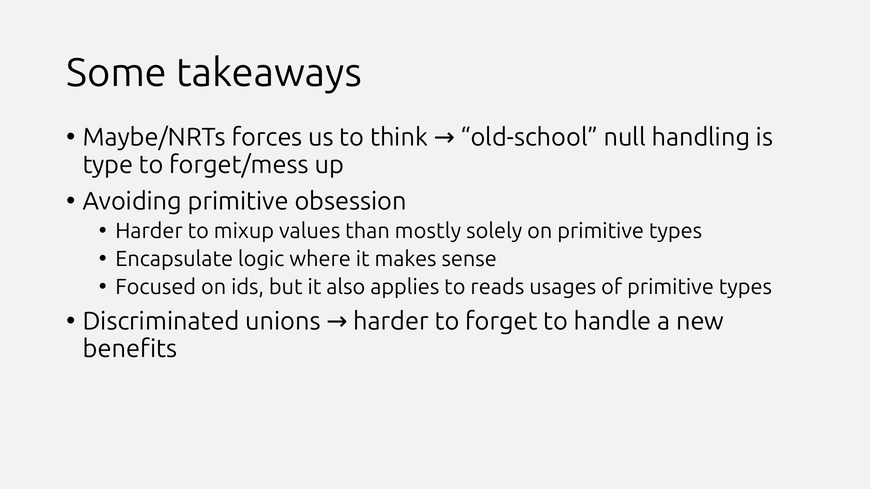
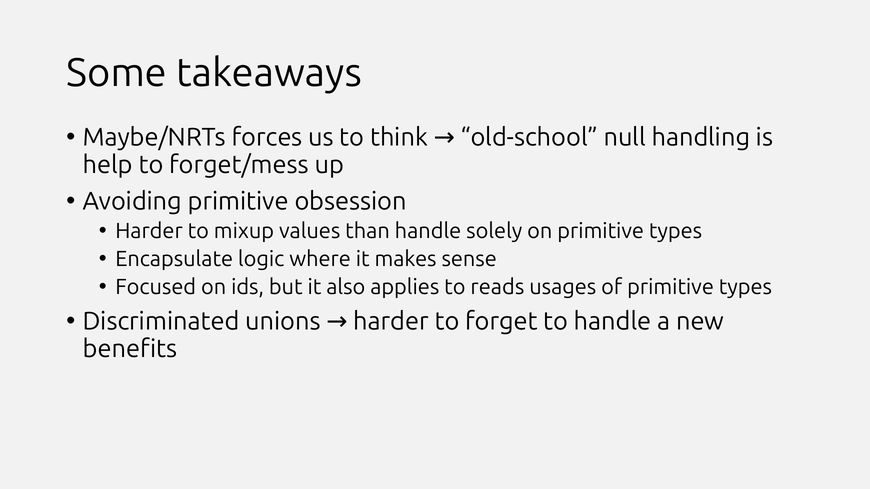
type: type -> help (108, 165)
than mostly: mostly -> handle (428, 231)
